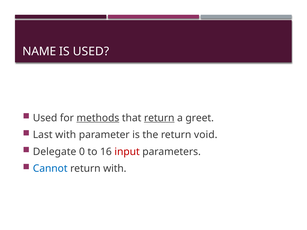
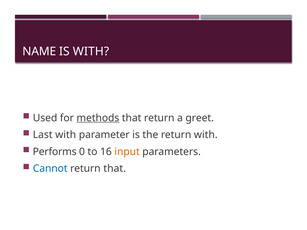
IS USED: USED -> WITH (91, 52)
return underline: present -> none (159, 118)
return void: void -> with (206, 135)
Delegate: Delegate -> Performs (55, 152)
input colour: red -> orange (127, 152)
return with: with -> that (115, 169)
